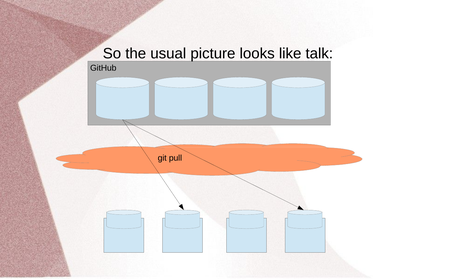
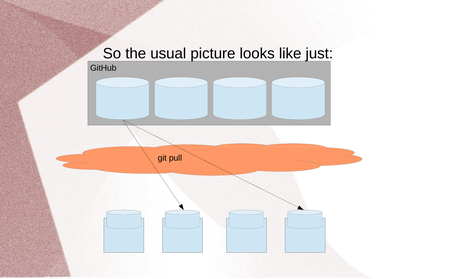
talk: talk -> just (319, 54)
